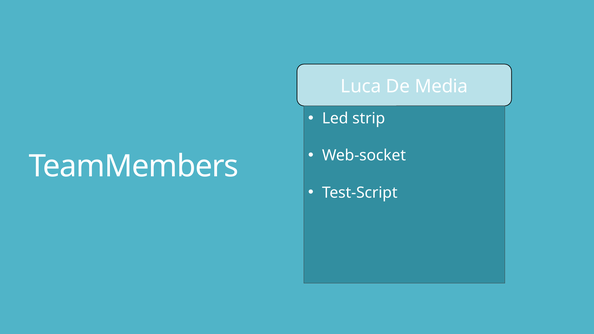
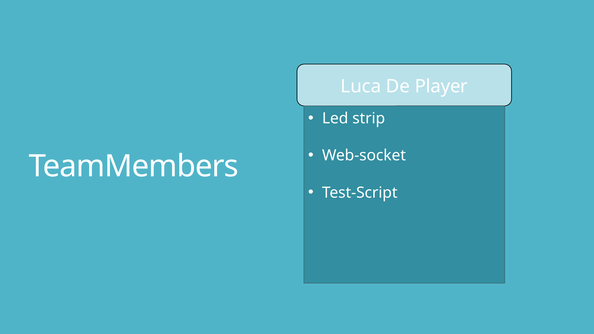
Media: Media -> Player (441, 86)
